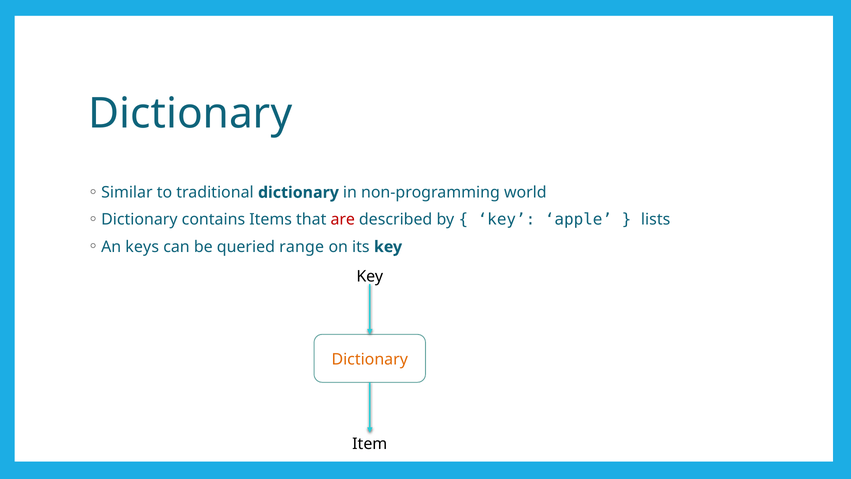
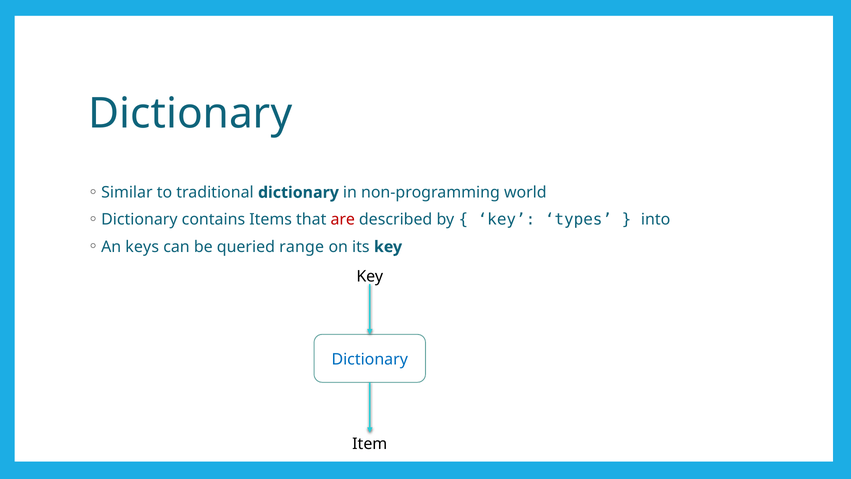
apple: apple -> types (578, 220)
lists: lists -> into (656, 220)
Dictionary colour: orange -> blue (370, 359)
